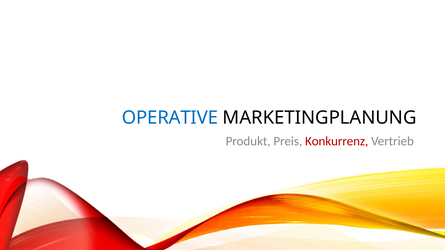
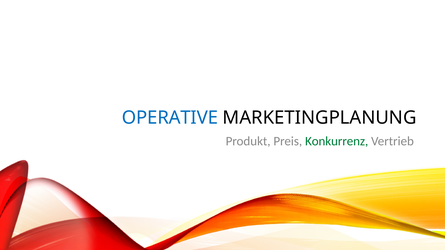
Konkurrenz colour: red -> green (337, 142)
